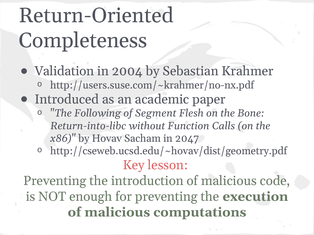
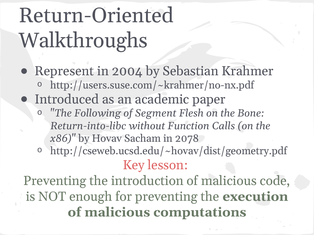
Completeness: Completeness -> Walkthroughs (83, 41)
Validation: Validation -> Represent (64, 71)
2047: 2047 -> 2078 (187, 139)
